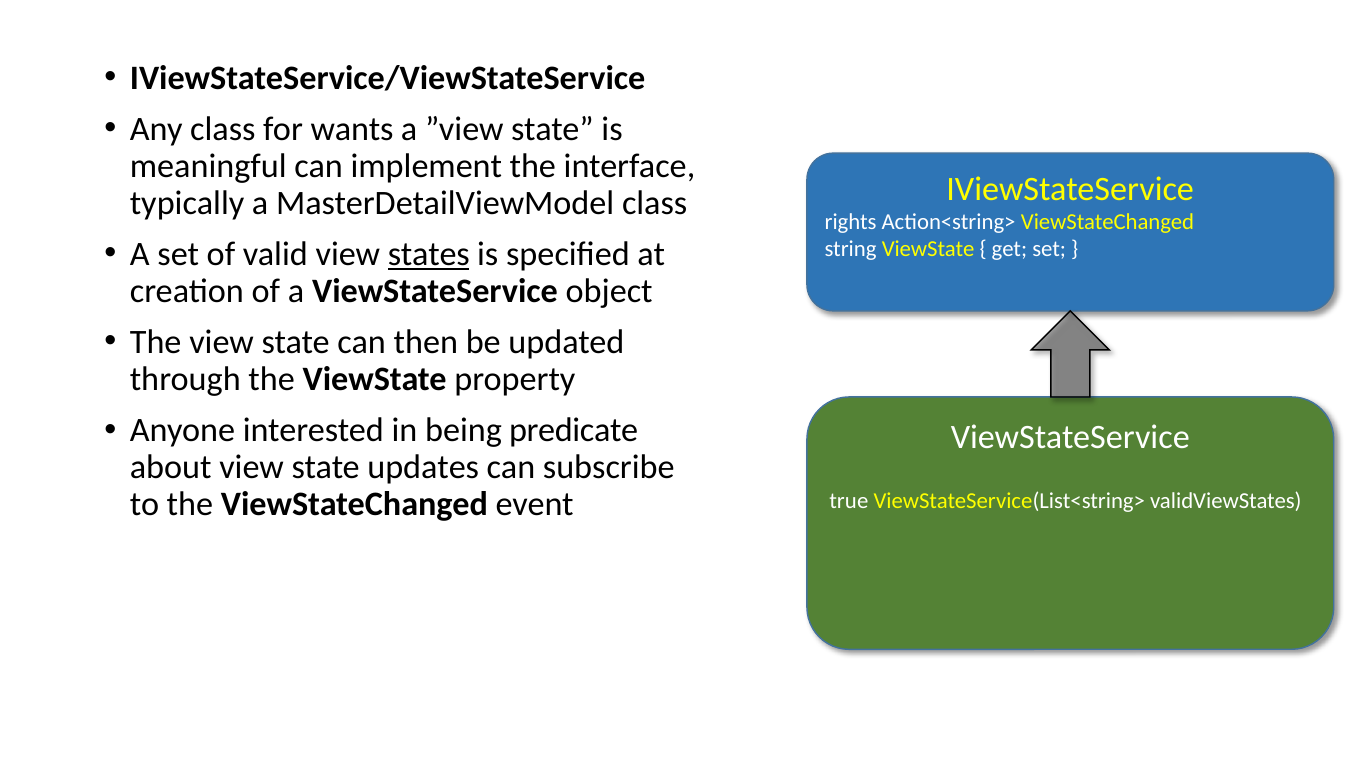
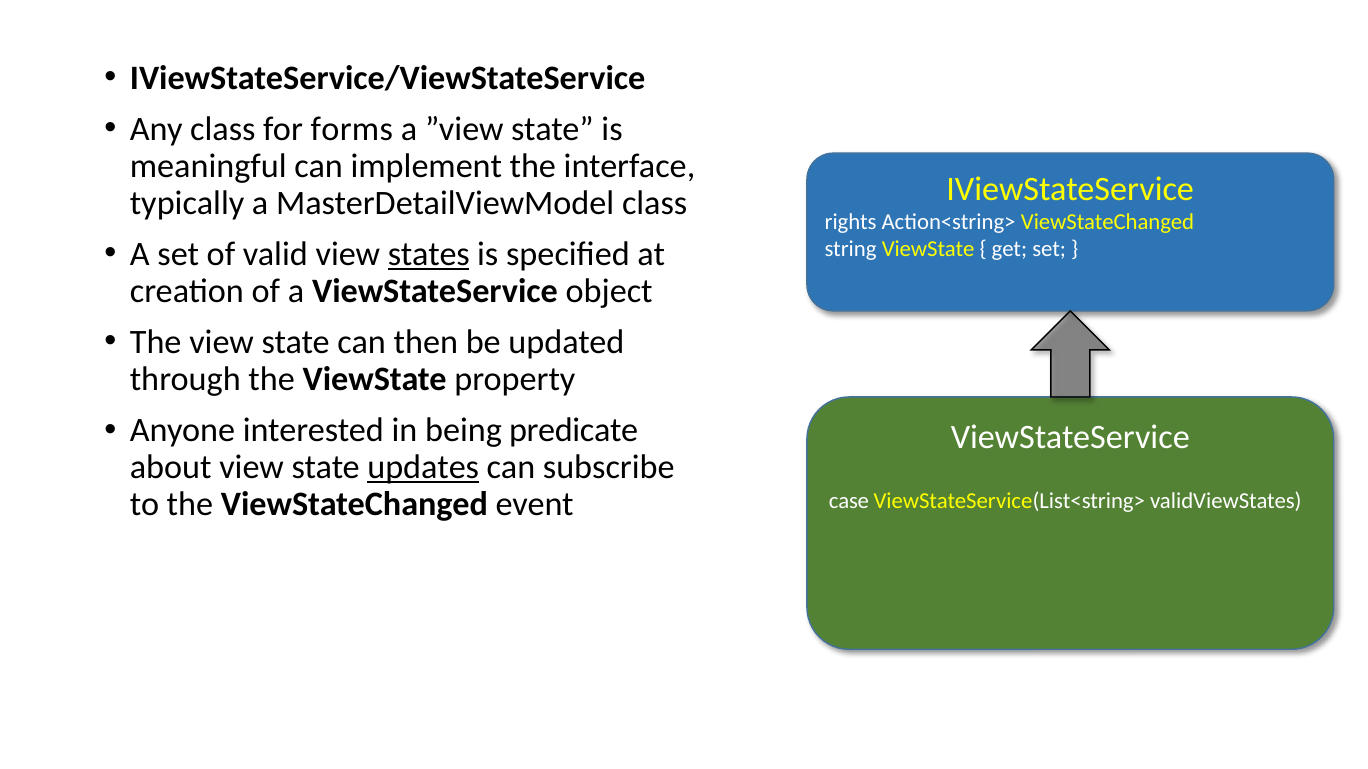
wants: wants -> forms (352, 129)
updates underline: none -> present (423, 467)
true: true -> case (849, 502)
